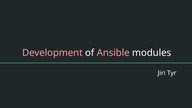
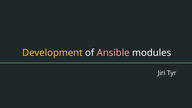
Development colour: pink -> yellow (52, 53)
